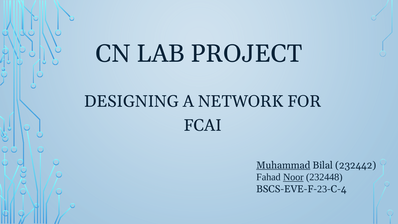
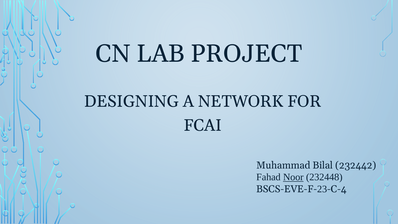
Muhammad underline: present -> none (283, 165)
